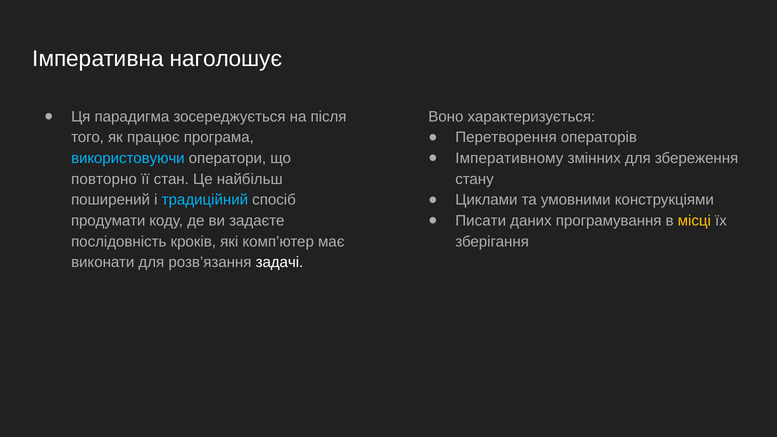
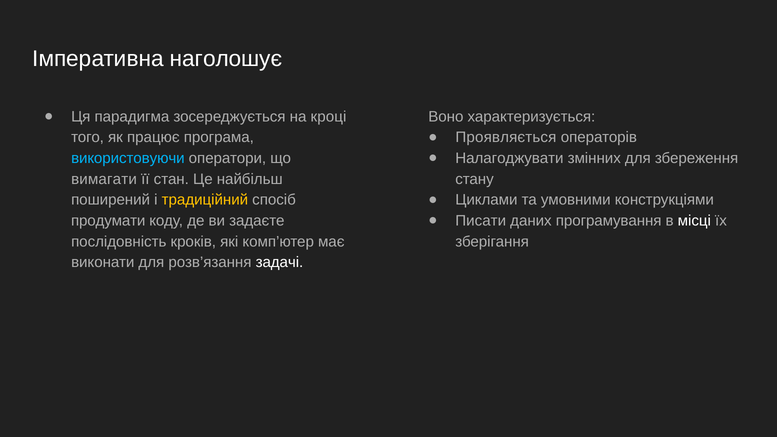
після: після -> кроці (328, 117)
Перетворення: Перетворення -> Проявляється (506, 137)
Імперативному: Імперативному -> Налагоджувати (509, 158)
повторно: повторно -> вимагати (104, 179)
традиційний colour: light blue -> yellow (205, 200)
місці colour: yellow -> white (694, 221)
